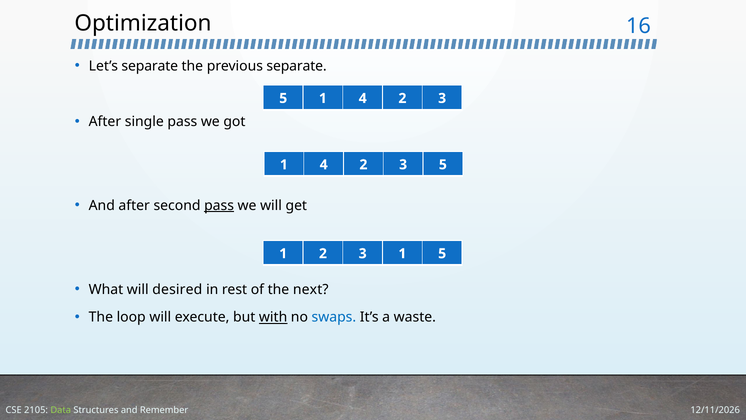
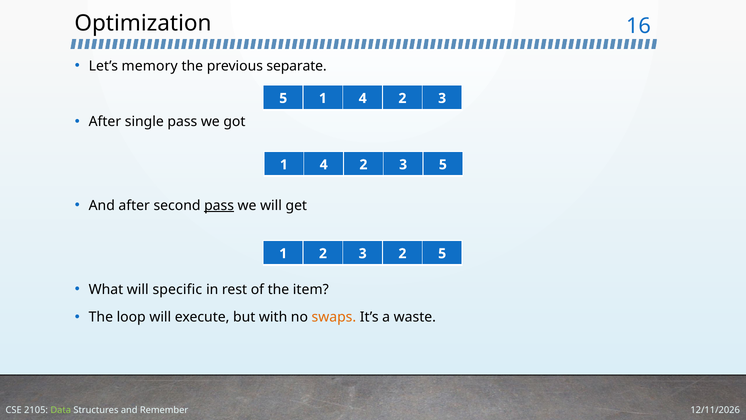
Let’s separate: separate -> memory (150, 66)
1 2 3 1: 1 -> 2 (402, 253)
desired: desired -> specific (177, 289)
next: next -> item (311, 289)
with underline: present -> none (273, 317)
swaps colour: blue -> orange (334, 317)
